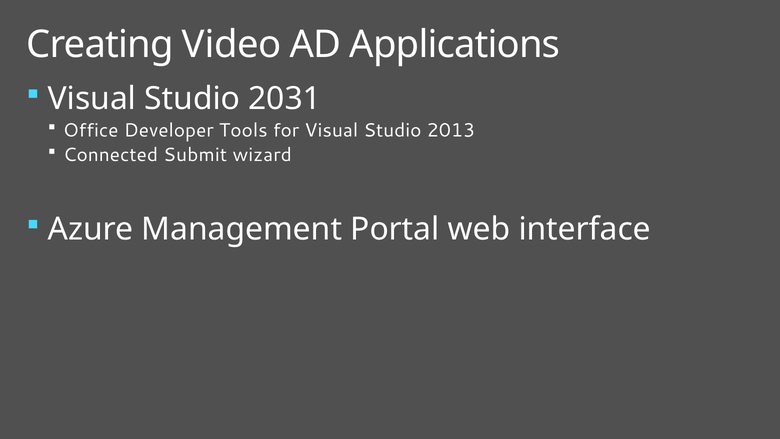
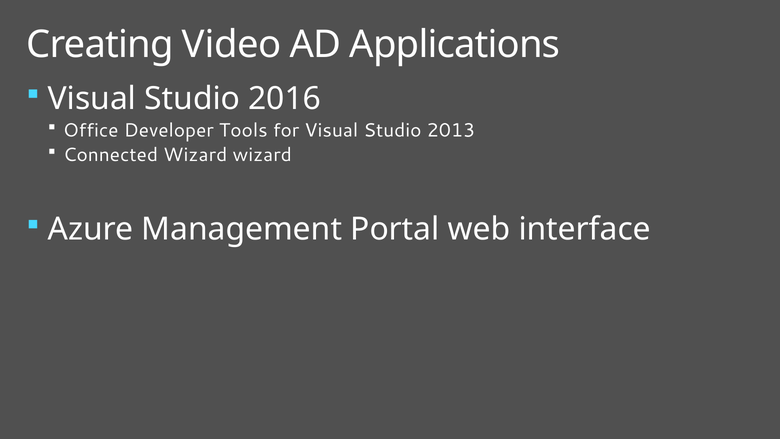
2031: 2031 -> 2016 (285, 99)
Connected Submit: Submit -> Wizard (195, 155)
